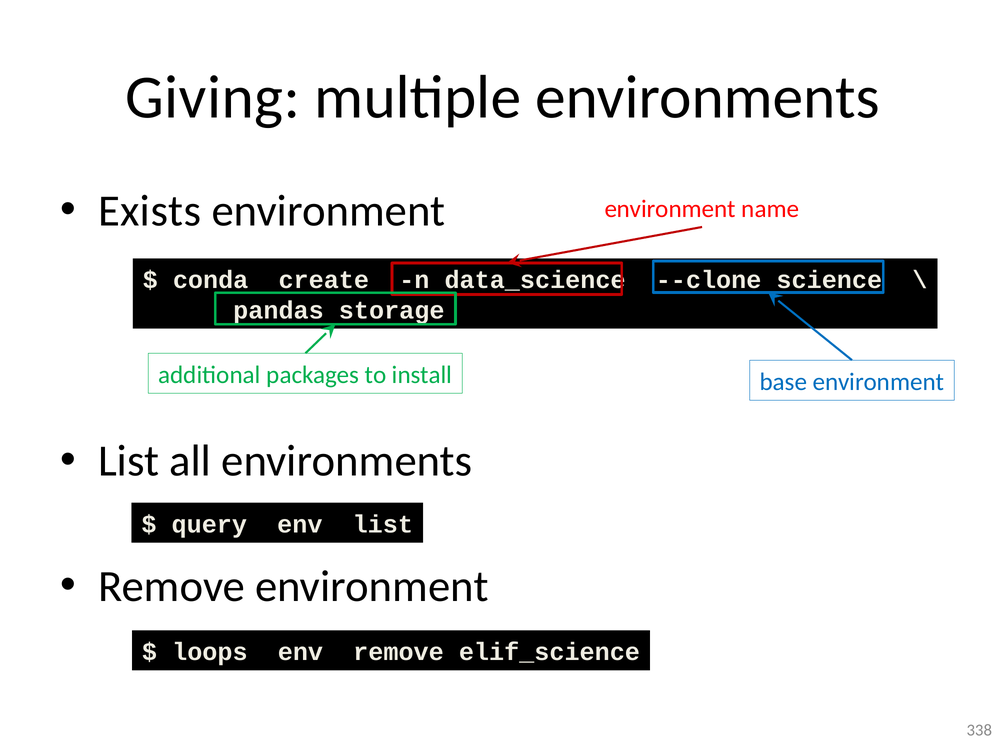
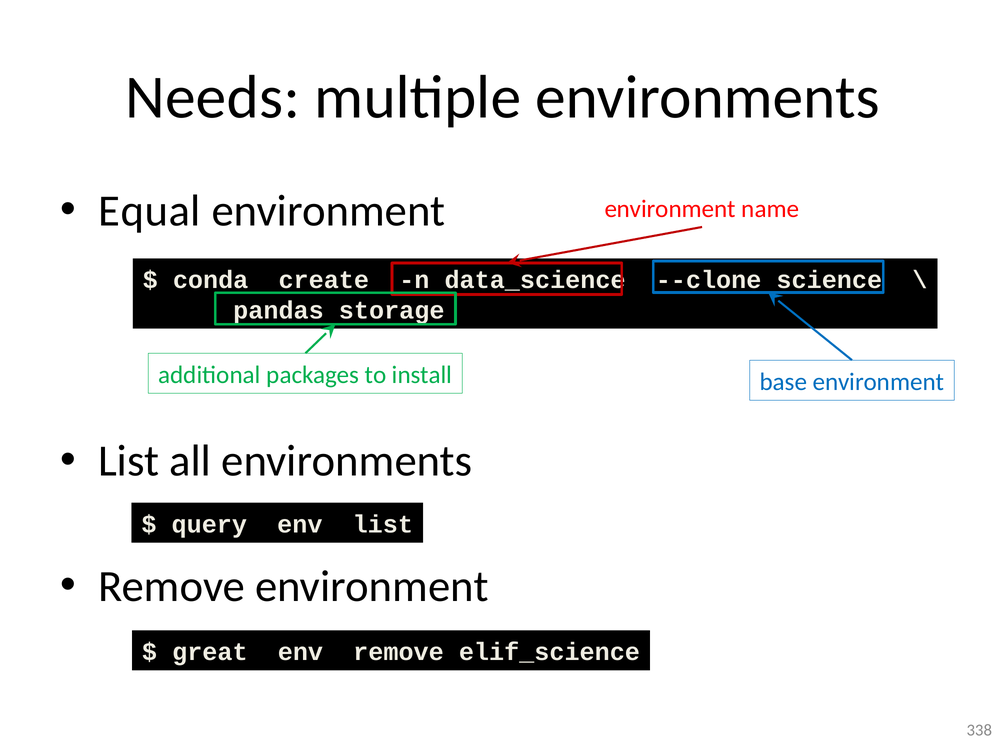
Giving: Giving -> Needs (213, 97)
Exists: Exists -> Equal (150, 211)
loops: loops -> great (210, 653)
